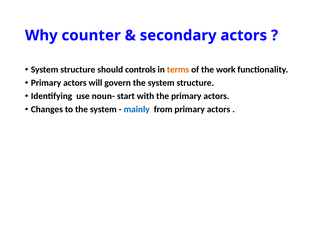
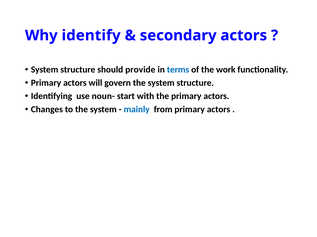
counter: counter -> identify (91, 36)
controls: controls -> provide (140, 70)
terms colour: orange -> blue (178, 70)
